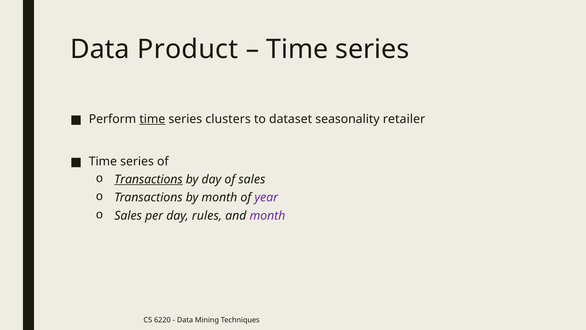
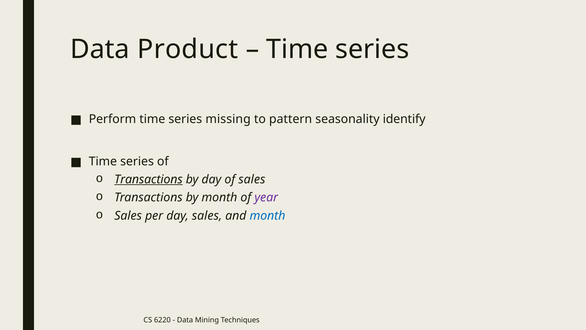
time underline: present -> none (152, 119)
clusters: clusters -> missing (228, 119)
dataset: dataset -> pattern (291, 119)
retailer: retailer -> identify (404, 119)
day rules: rules -> sales (207, 215)
month colour: purple -> blue (267, 215)
